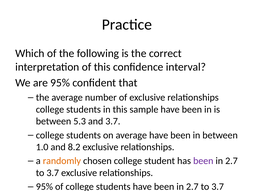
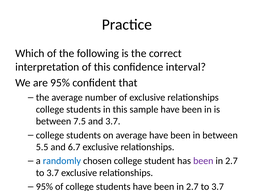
5.3: 5.3 -> 7.5 (80, 121)
1.0: 1.0 -> 5.5 (42, 147)
8.2: 8.2 -> 6.7 (74, 147)
randomly colour: orange -> blue (62, 160)
